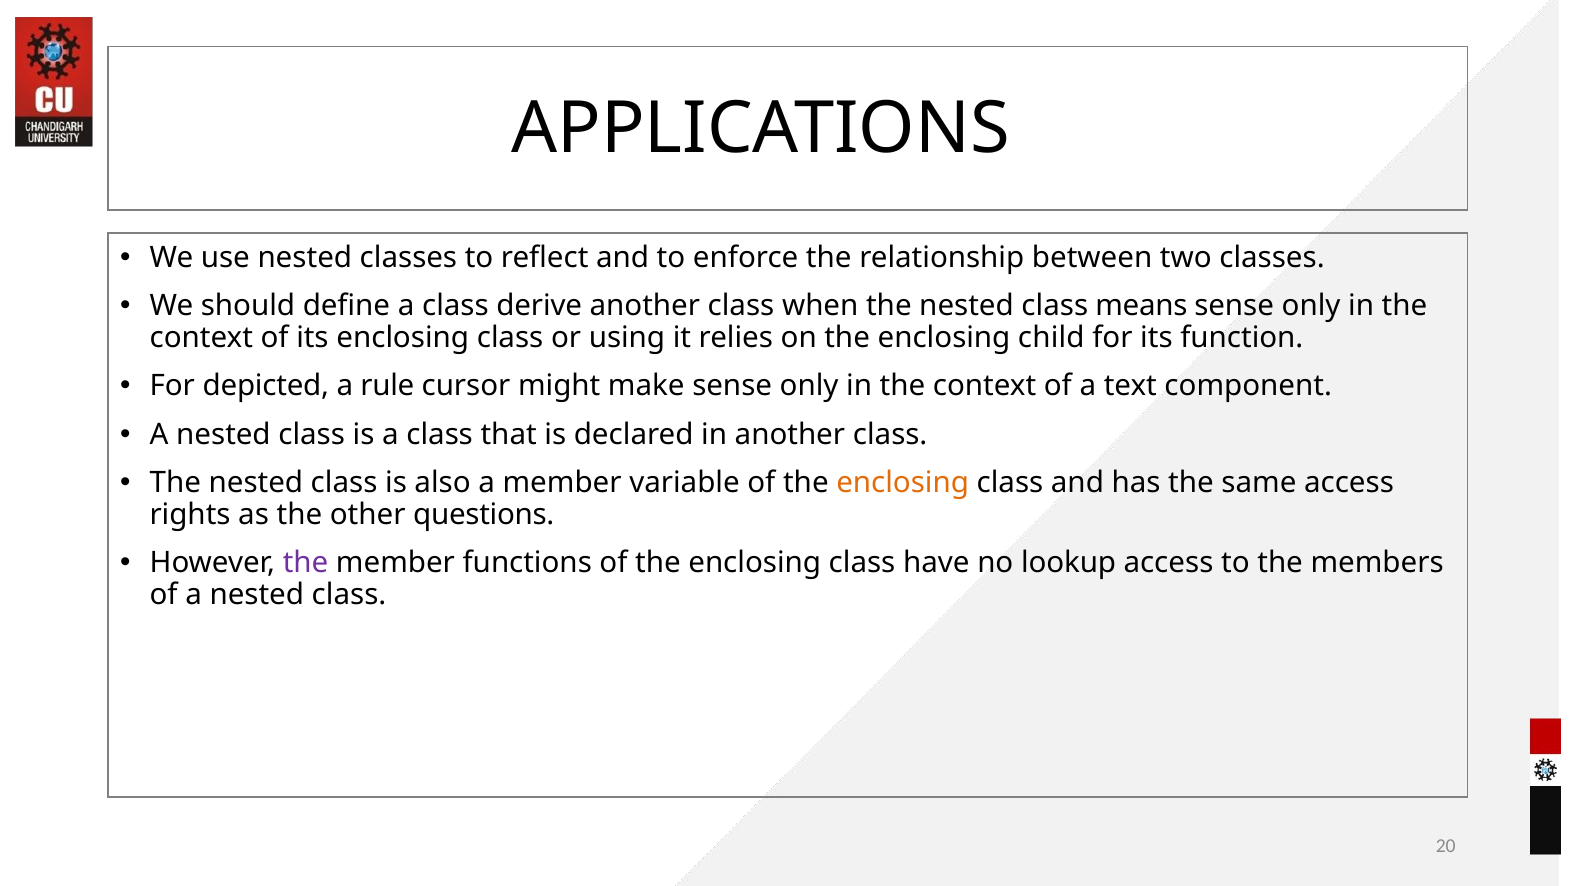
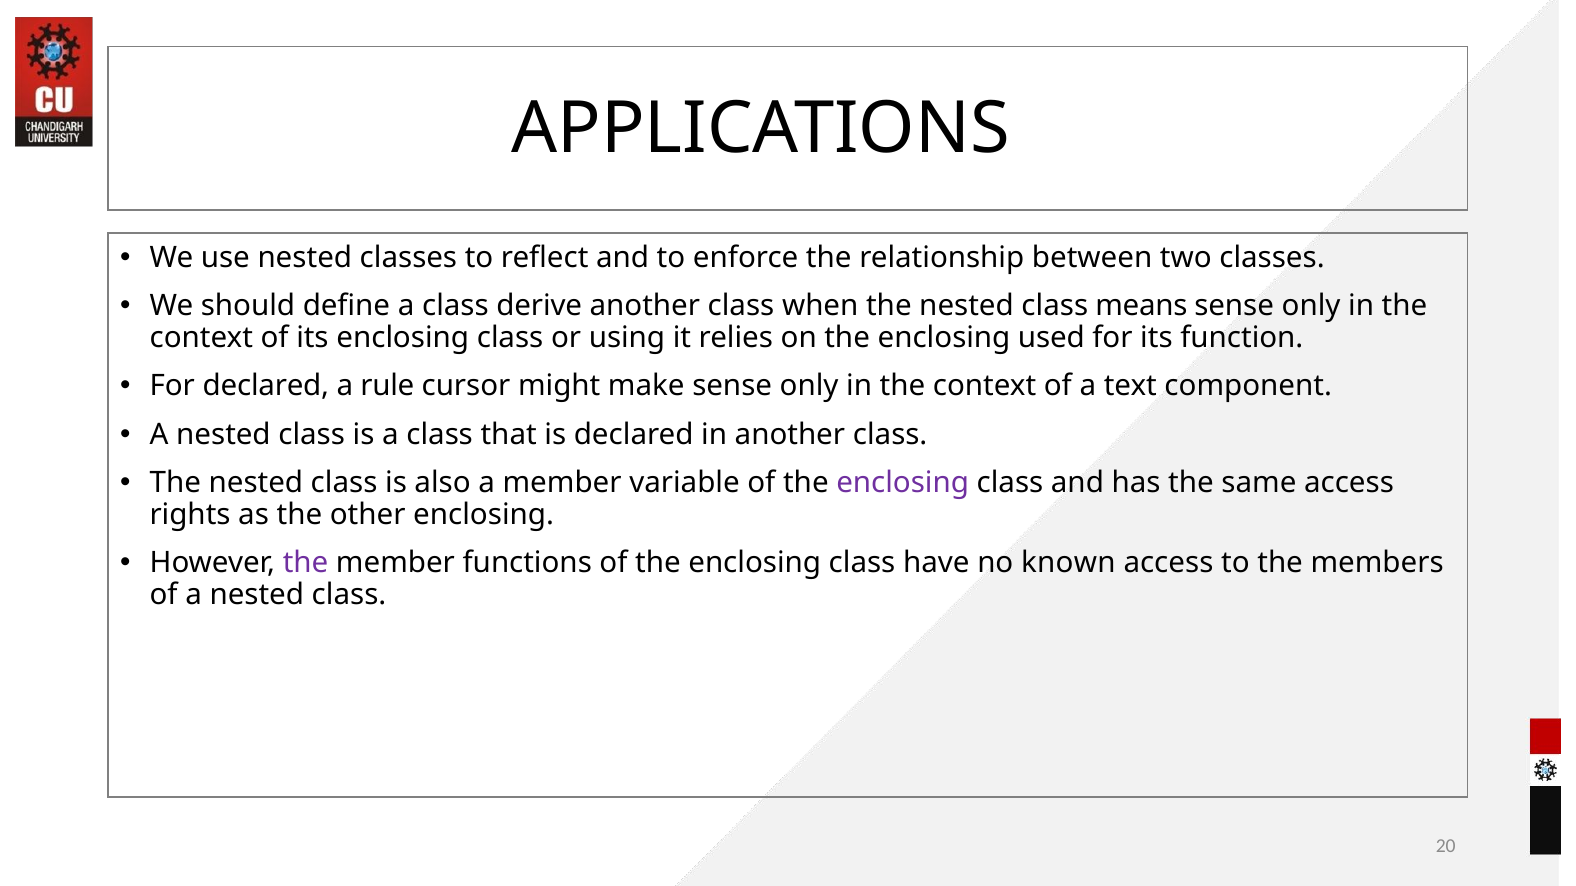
child: child -> used (1051, 338)
For depicted: depicted -> declared (266, 386)
enclosing colour: orange -> purple (903, 483)
other questions: questions -> enclosing (484, 515)
lookup: lookup -> known (1068, 563)
